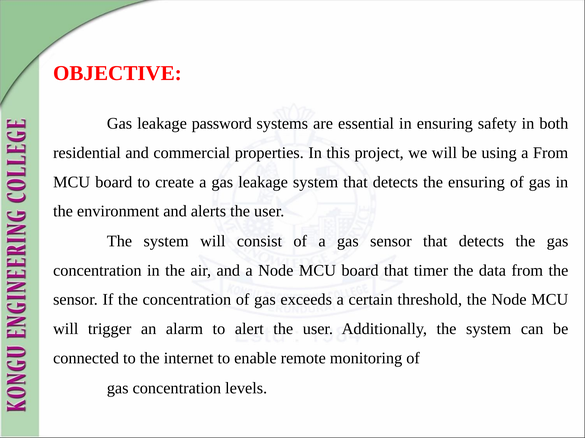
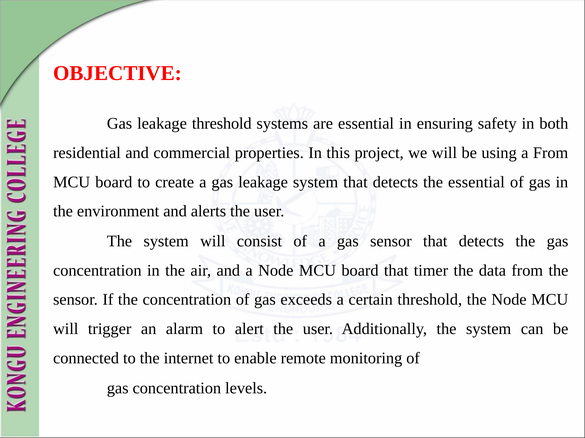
leakage password: password -> threshold (222, 124)
the ensuring: ensuring -> essential (476, 182)
